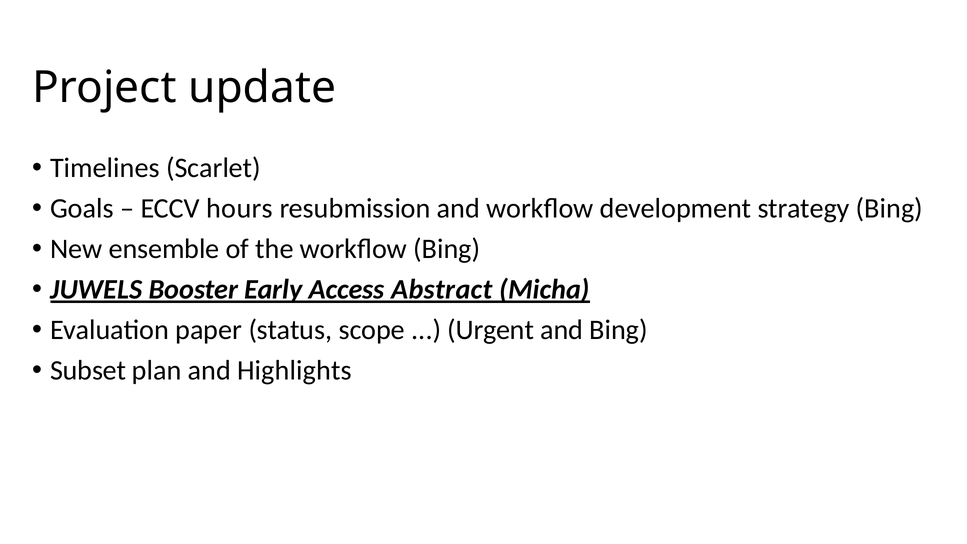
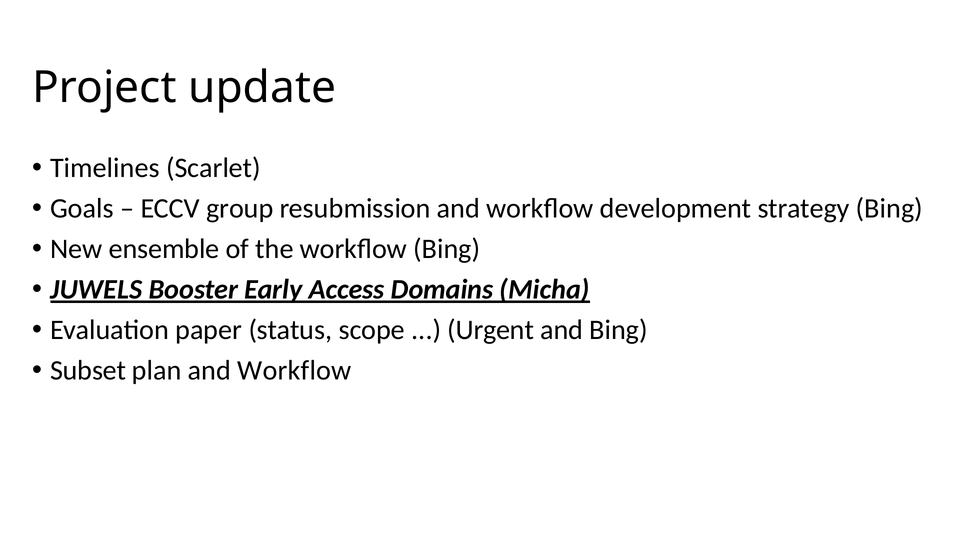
hours: hours -> group (240, 208)
Abstract: Abstract -> Domains (442, 289)
plan and Highlights: Highlights -> Workflow (294, 370)
